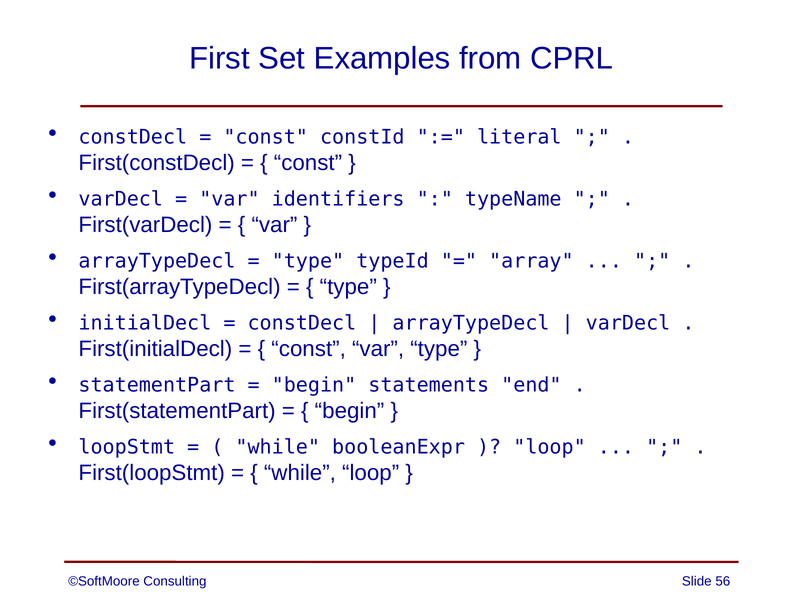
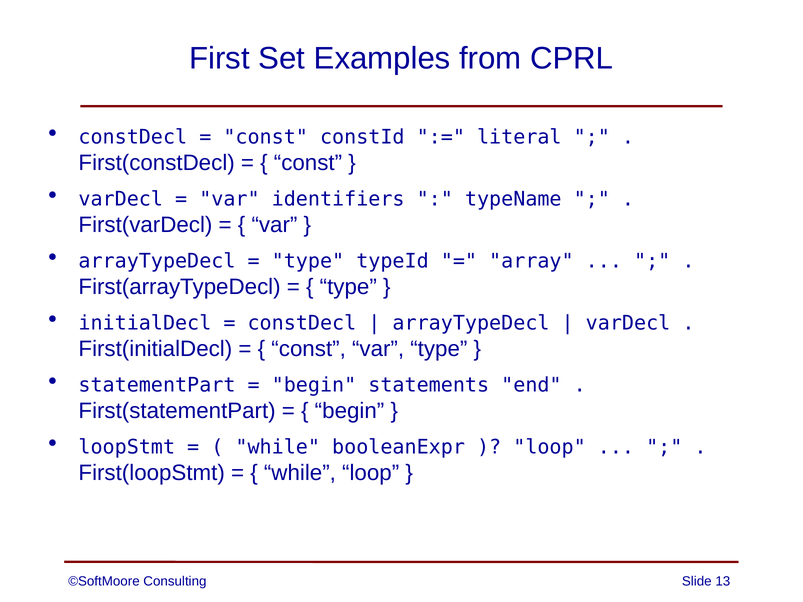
56: 56 -> 13 (723, 582)
